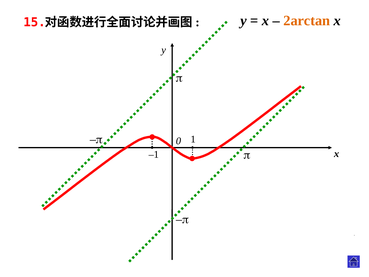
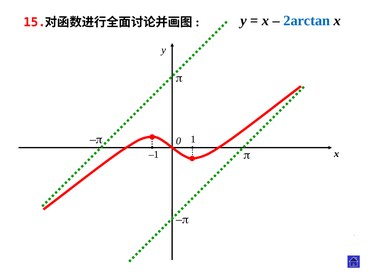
2arctan colour: orange -> blue (307, 21)
